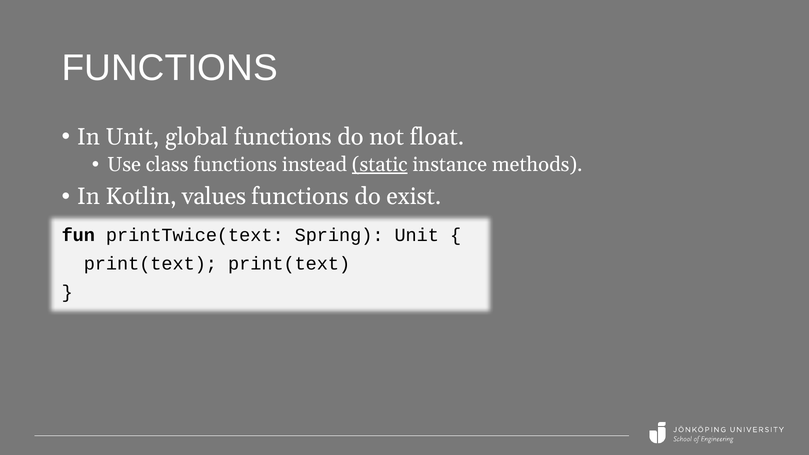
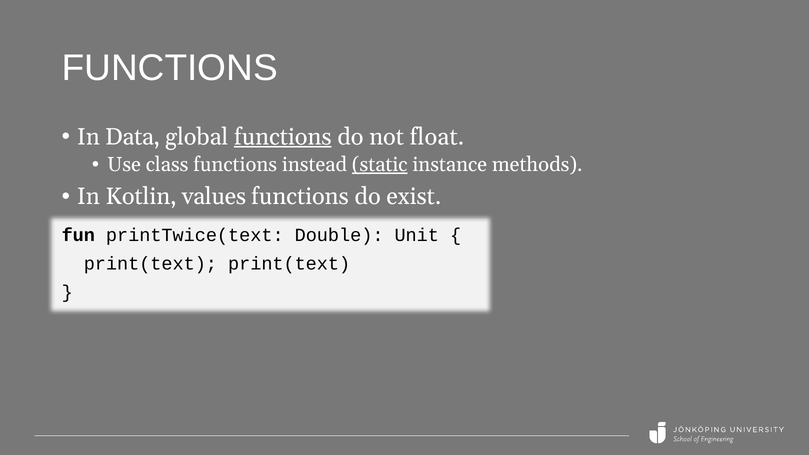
In Unit: Unit -> Data (133, 137)
functions underline: none -> present (283, 137)
Spring: Spring -> Double (339, 235)
